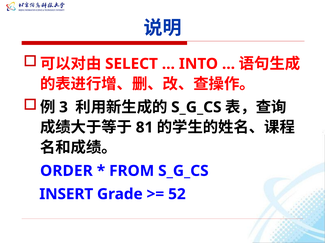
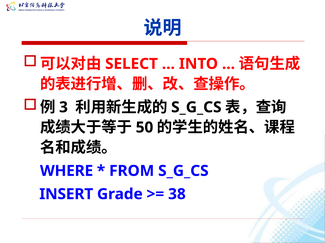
81: 81 -> 50 (144, 128)
ORDER: ORDER -> WHERE (67, 171)
52: 52 -> 38 (177, 195)
